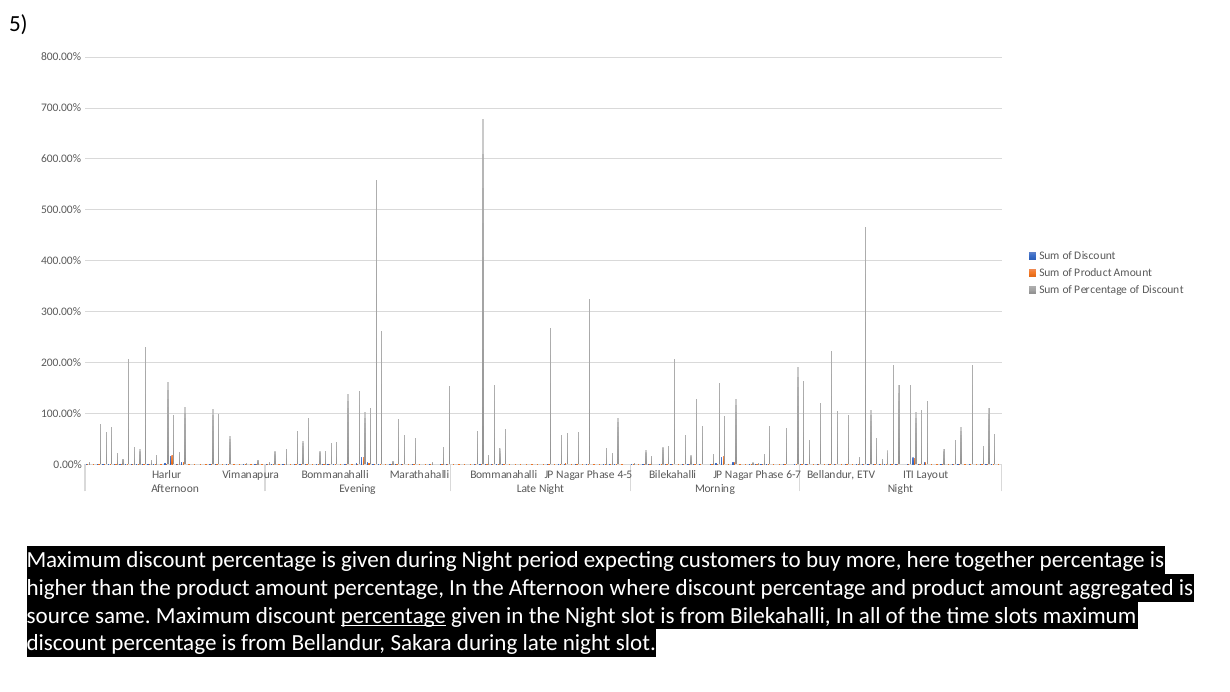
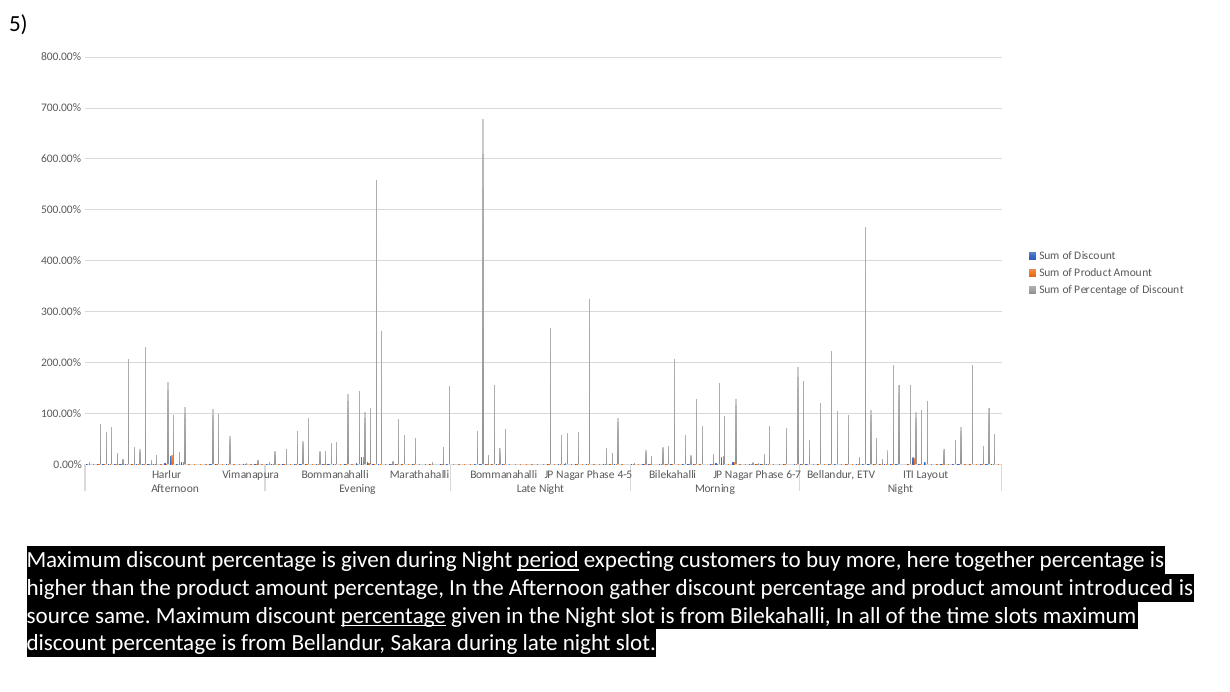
period underline: none -> present (548, 560)
where: where -> gather (640, 588)
aggregated: aggregated -> introduced (1121, 588)
